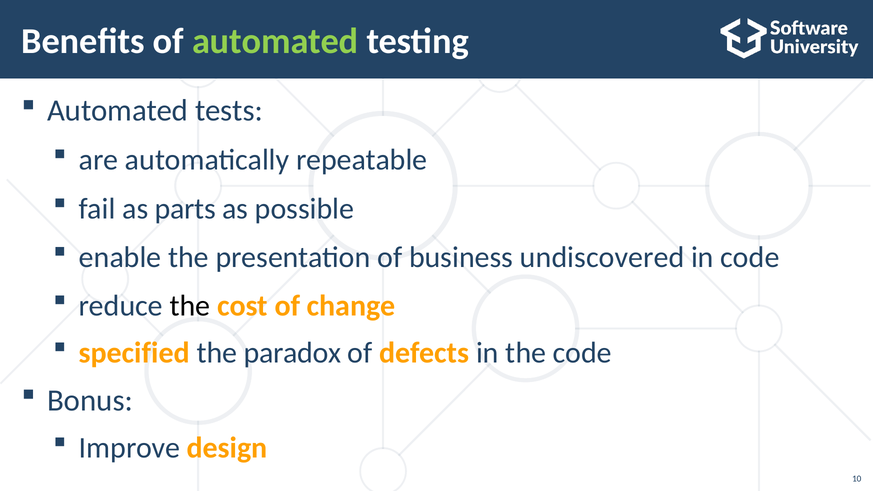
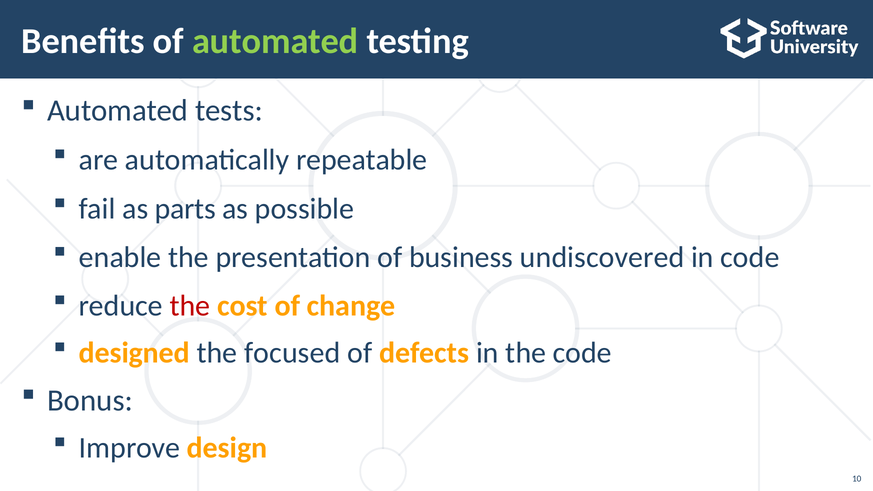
the colour: black -> red (190, 306)
specified: specified -> designed (134, 353)
paradox: paradox -> focused (292, 353)
